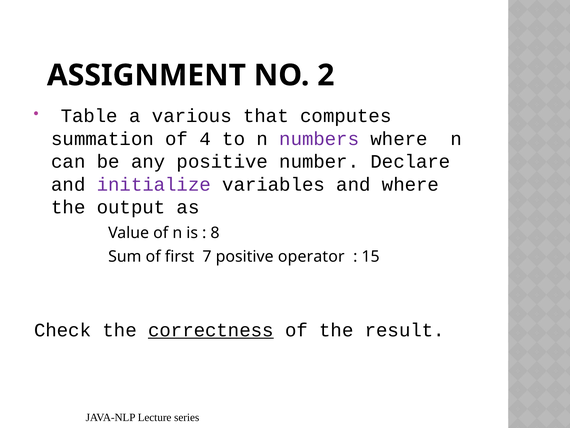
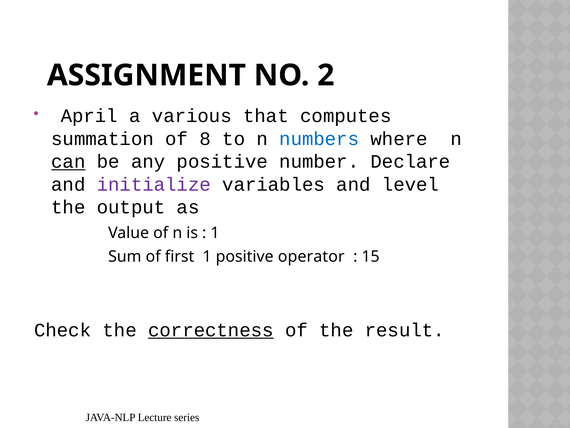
Table: Table -> April (89, 116)
4: 4 -> 8 (205, 139)
numbers colour: purple -> blue (319, 139)
can underline: none -> present (68, 161)
and where: where -> level (410, 184)
8: 8 -> 1 (215, 233)
first 7: 7 -> 1 (207, 256)
